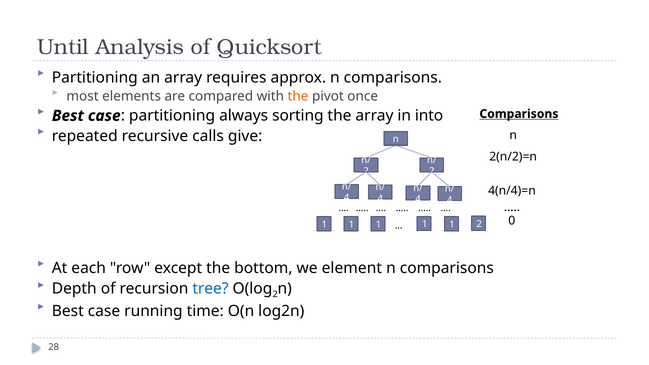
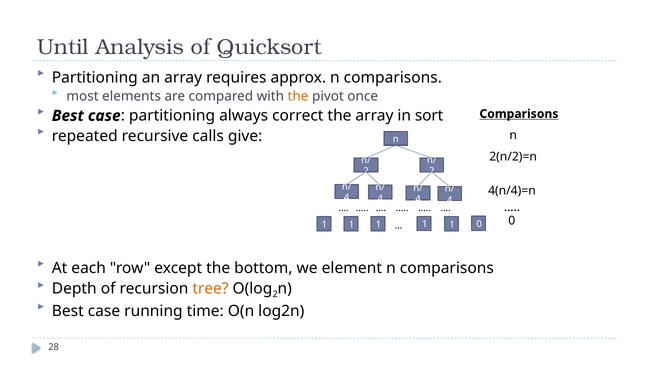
sorting: sorting -> correct (298, 116)
into: into -> sort (429, 116)
1 2: 2 -> 0 (479, 224)
tree colour: blue -> orange (210, 288)
